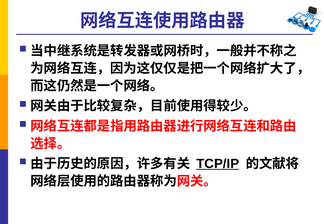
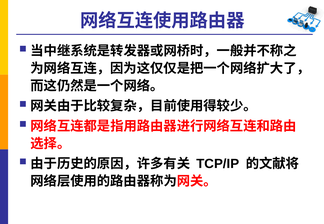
TCP/IP underline: present -> none (218, 164)
